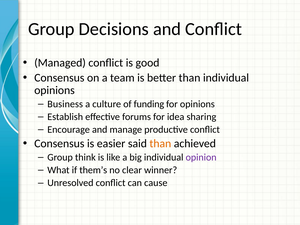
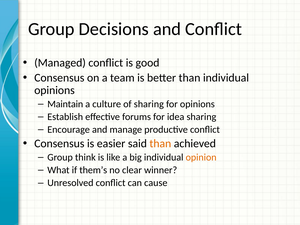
Business: Business -> Maintain (65, 104)
of funding: funding -> sharing (149, 104)
opinion colour: purple -> orange (201, 157)
